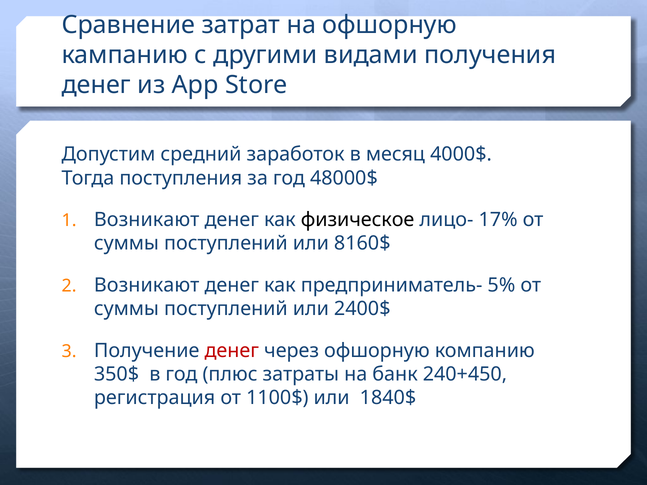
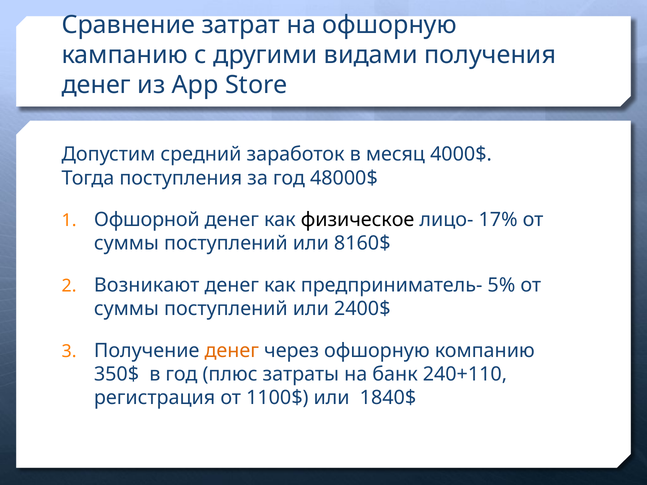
Возникают: Возникают -> Офшорной (147, 220)
денег colour: red -> orange (232, 351)
240+450: 240+450 -> 240+110 (465, 374)
